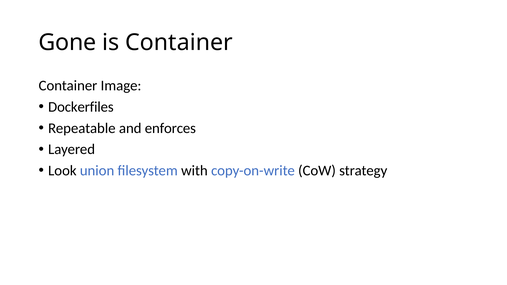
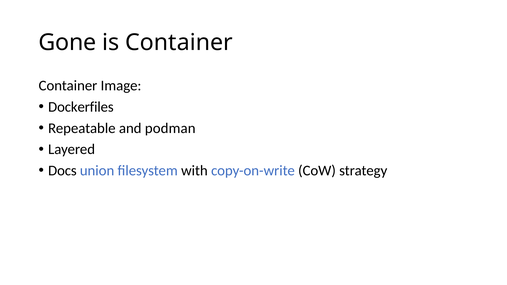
enforces: enforces -> podman (170, 128)
Look: Look -> Docs (62, 171)
